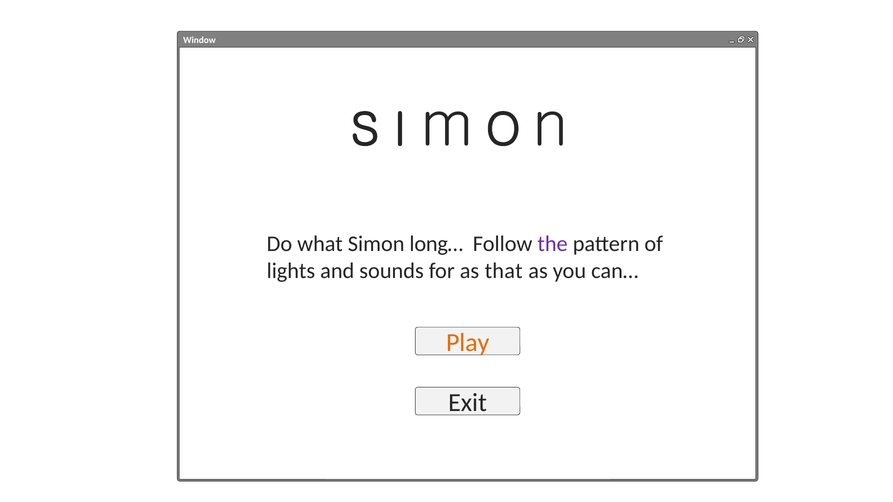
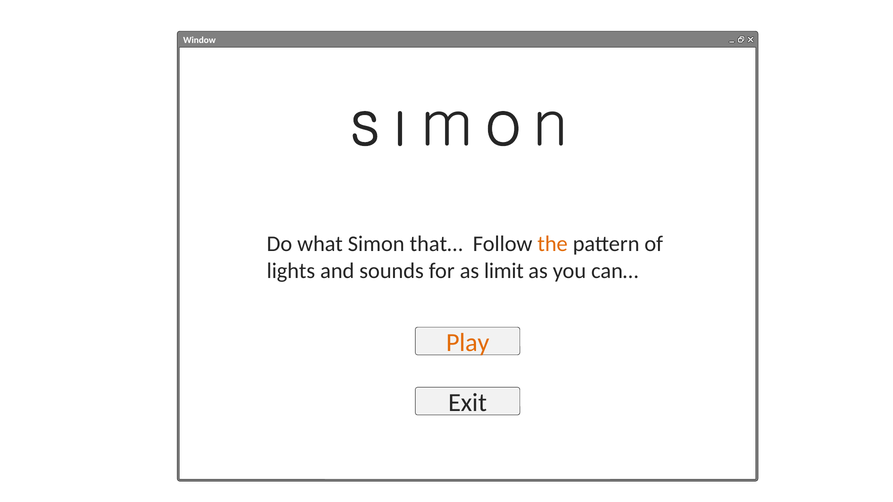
long…: long… -> that… (436, 244)
the colour: purple -> orange (553, 244)
that: that -> limit (504, 271)
